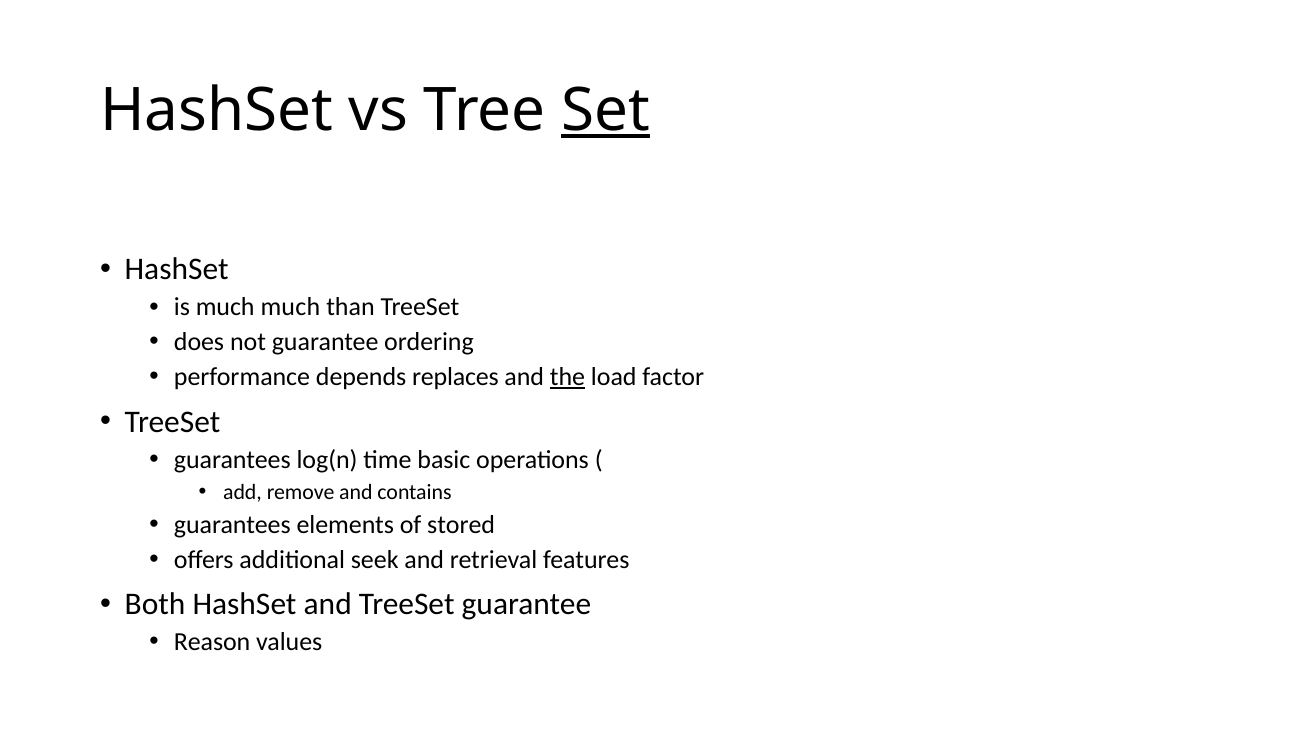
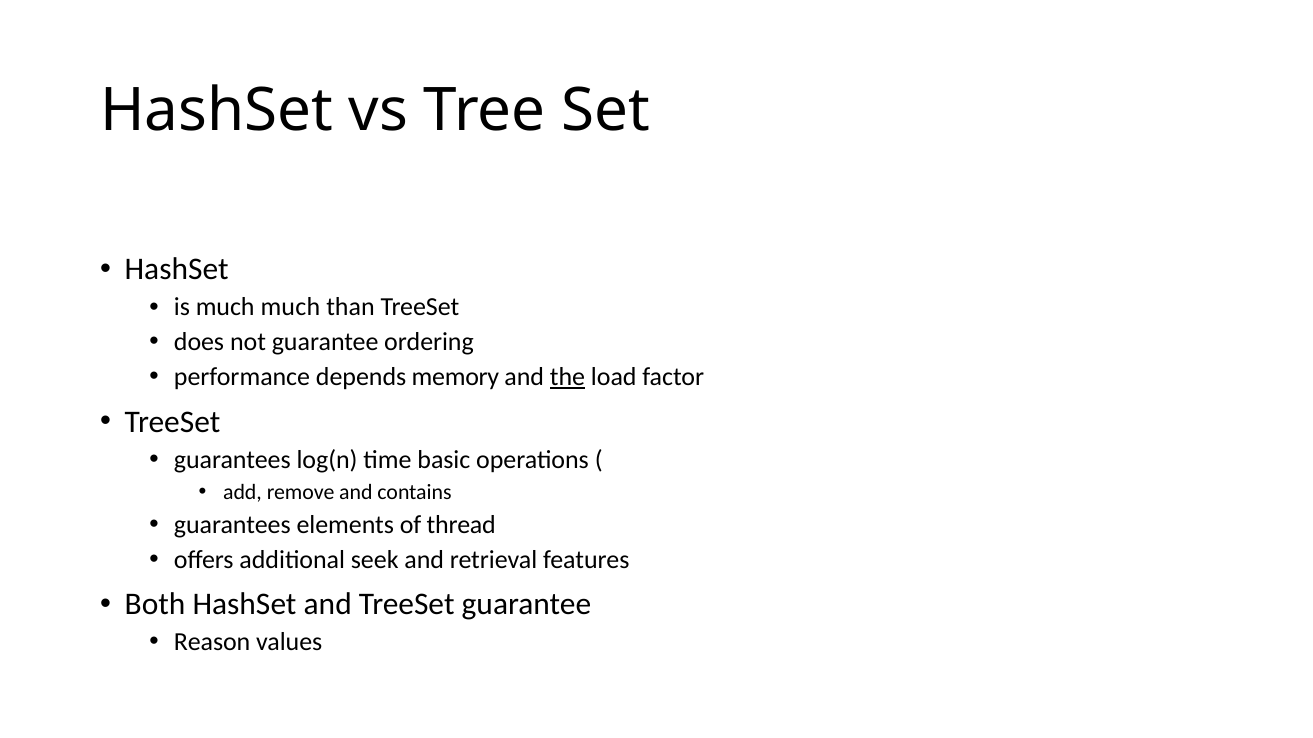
Set underline: present -> none (606, 110)
replaces: replaces -> memory (455, 377)
stored: stored -> thread (461, 525)
